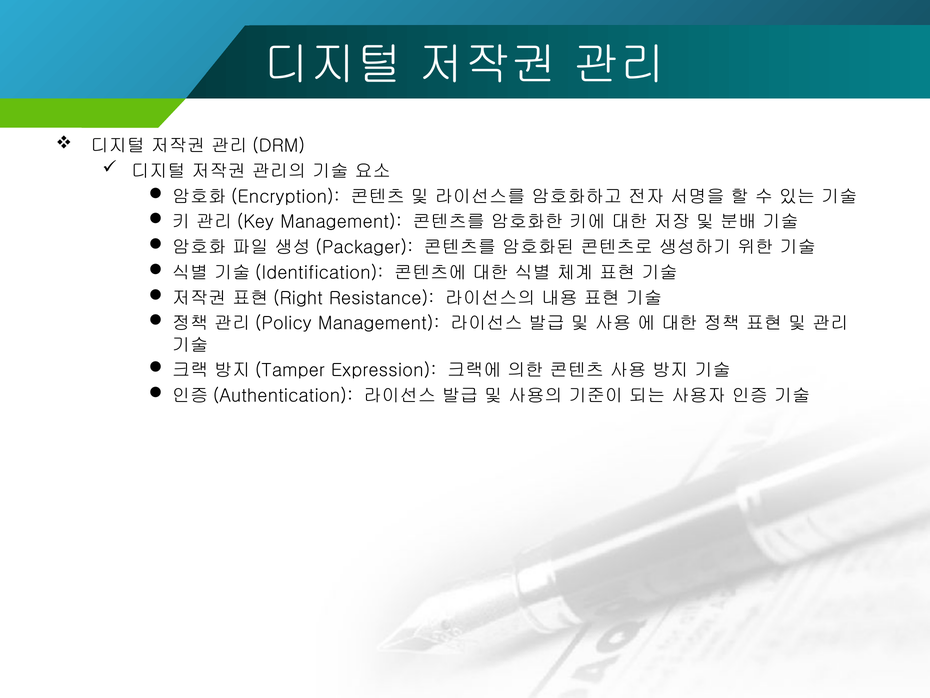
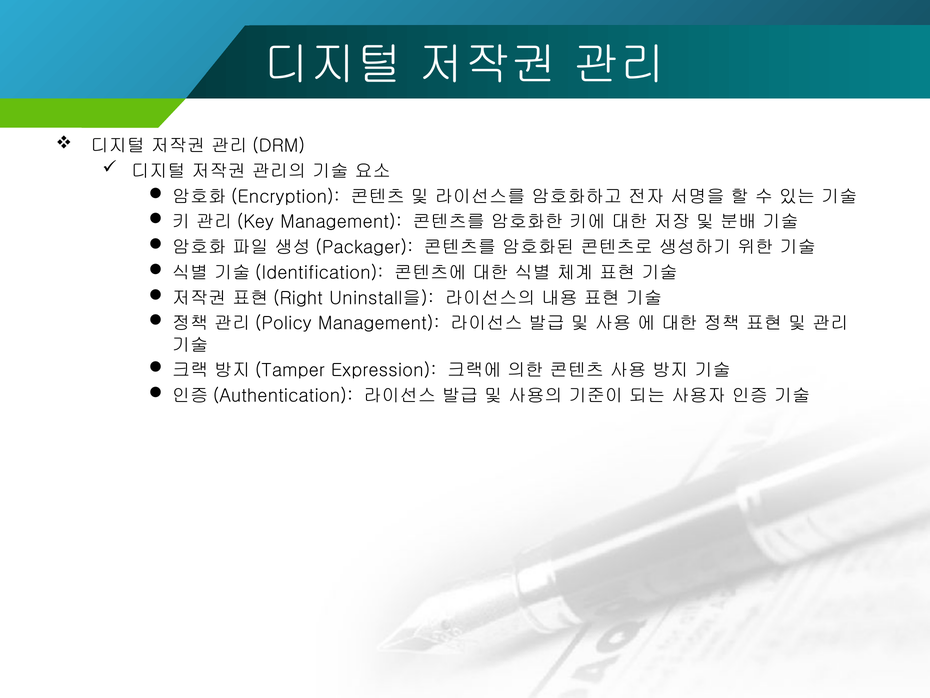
Resistance: Resistance -> Uninstall을 (382, 298)
